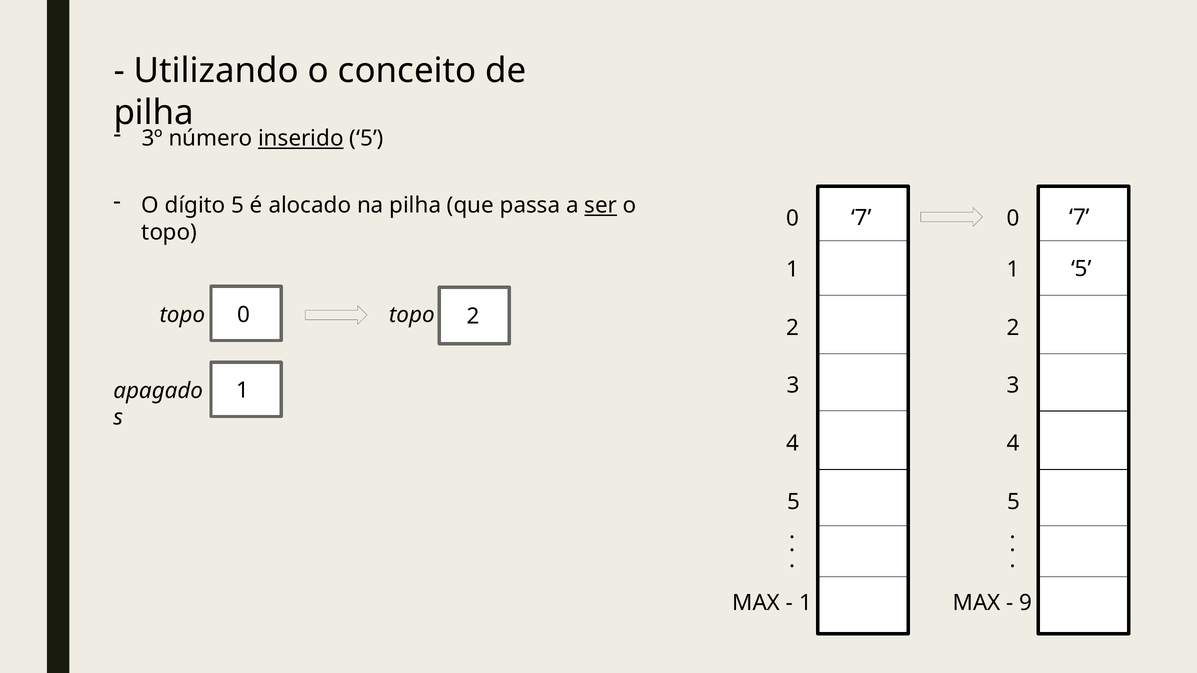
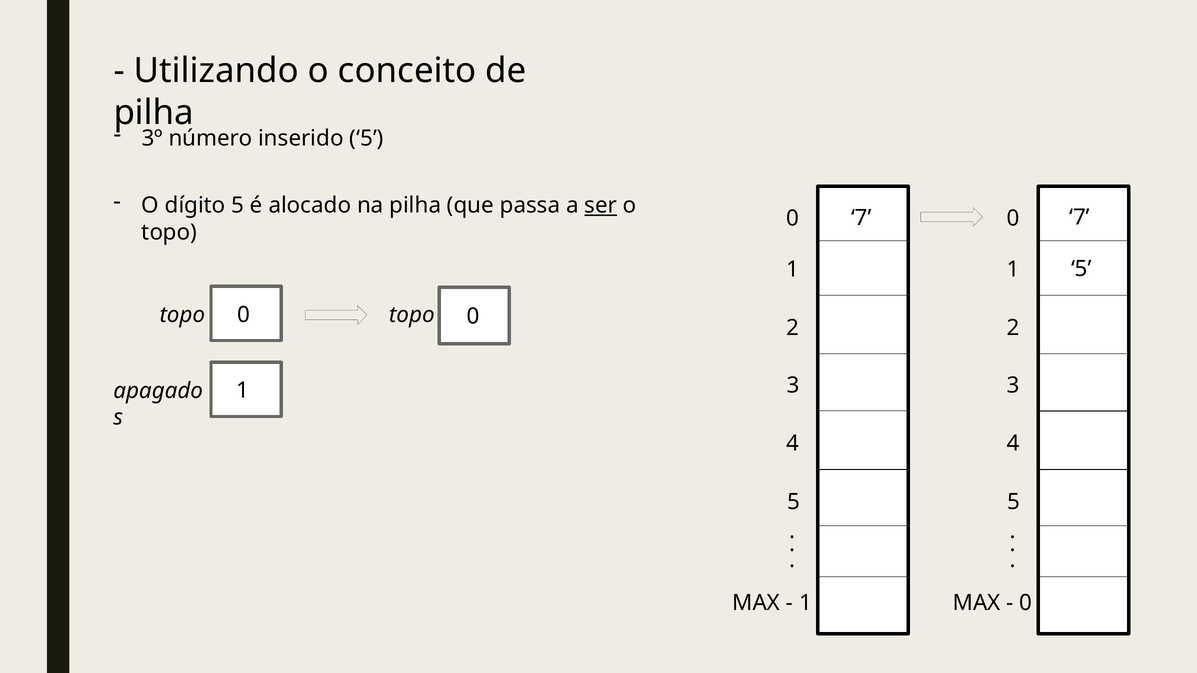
inserido underline: present -> none (301, 139)
2: 2 -> 0 (473, 316)
9: 9 -> 0 (1026, 603)
